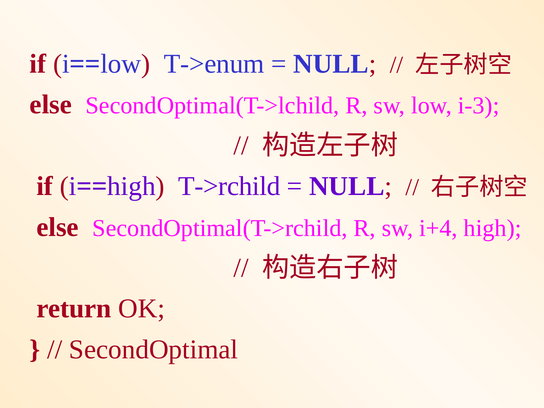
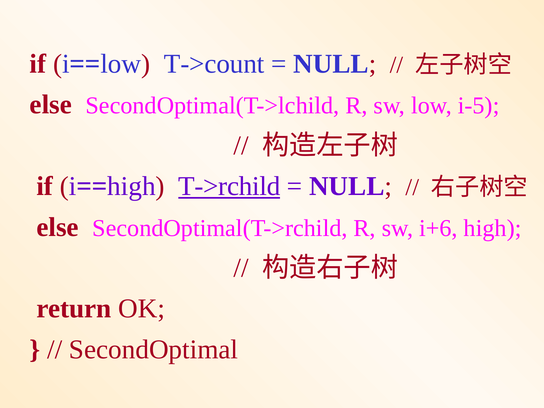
T->enum: T->enum -> T->count (214, 64)
i-3: i-3 -> i-5 (479, 106)
T->rchild underline: none -> present (229, 186)
i+4: i+4 -> i+6 (438, 228)
